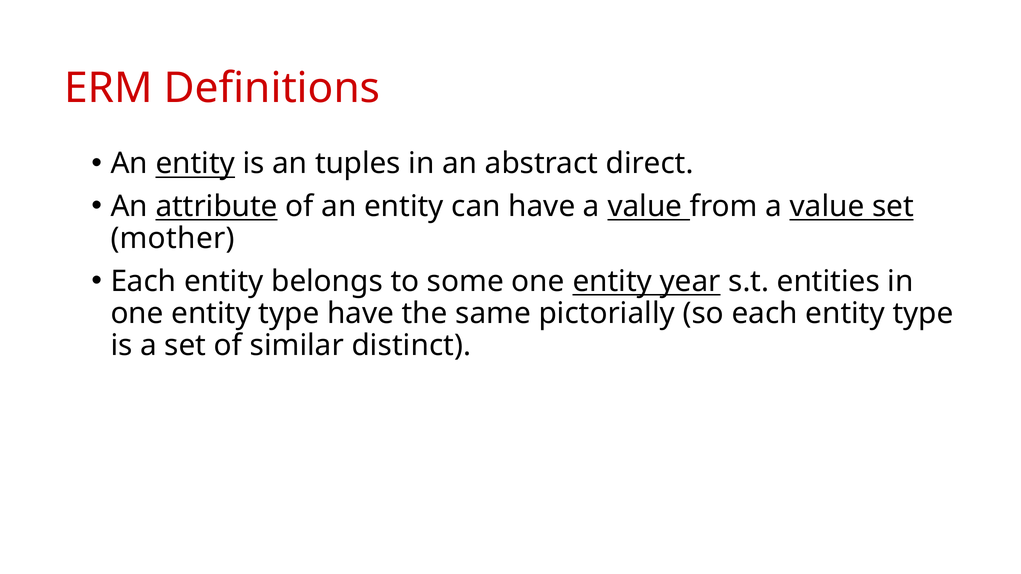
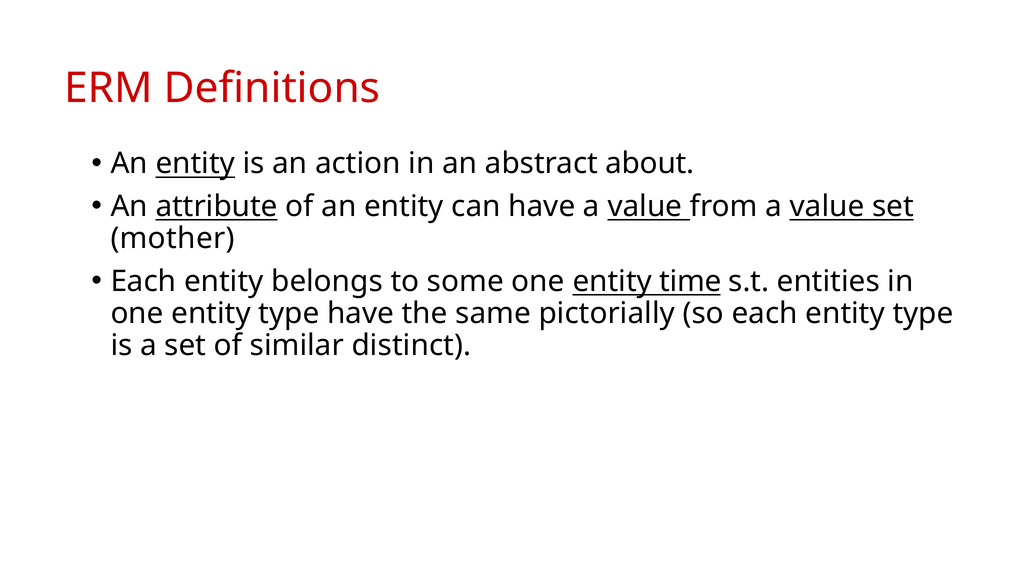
tuples: tuples -> action (358, 164)
direct: direct -> about (650, 164)
year: year -> time (690, 281)
